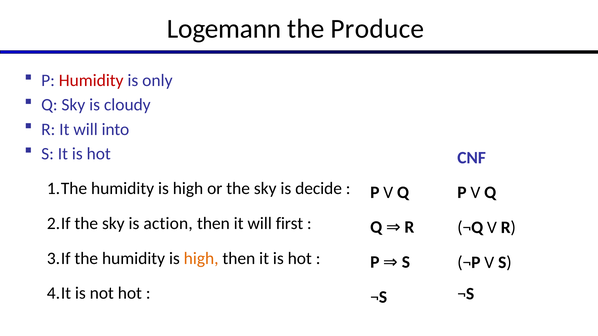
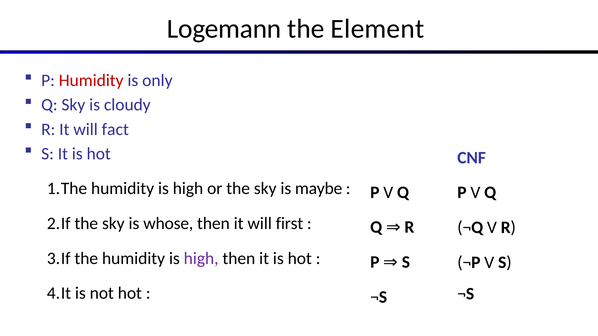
Produce: Produce -> Element (377, 29)
into: into -> fact (115, 129)
decide: decide -> maybe (319, 189)
action: action -> whose (168, 224)
high colour: orange -> purple (201, 259)
